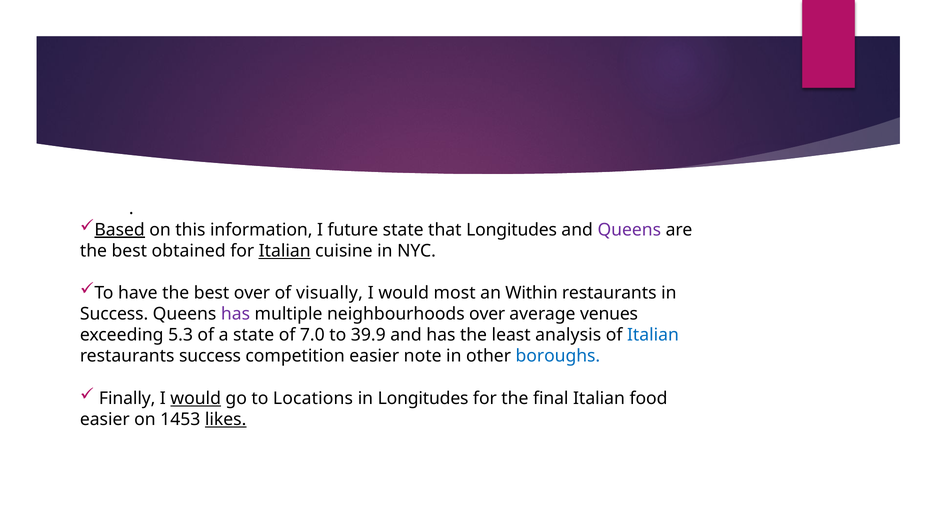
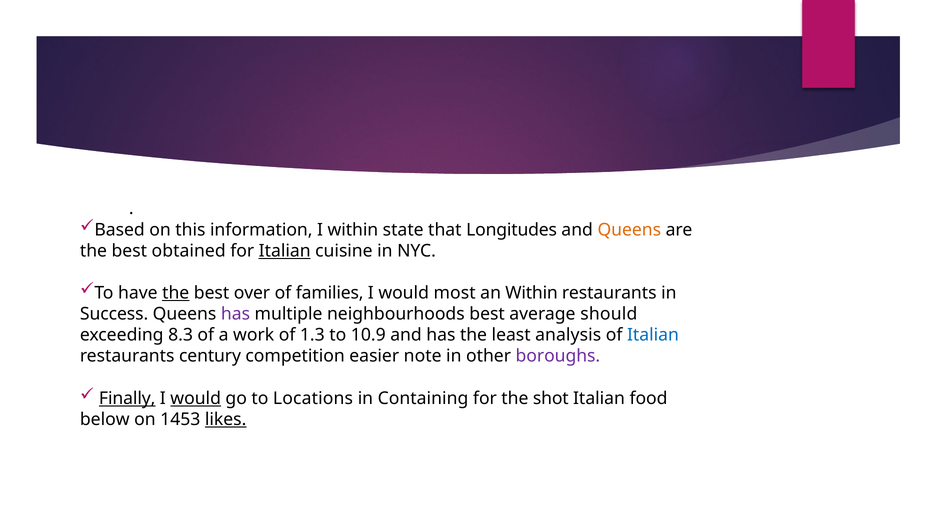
Based underline: present -> none (120, 230)
I future: future -> within (353, 230)
Queens colour: purple -> orange (629, 230)
the underline: none -> present (176, 293)
visually: visually -> families (330, 293)
neighbourhoods over: over -> best (487, 314)
venues: venues -> should (609, 314)
5.3: 5.3 -> 8.3 (181, 335)
a state: state -> work (254, 335)
7.0: 7.0 -> 1.3 (312, 335)
39.9: 39.9 -> 10.9 (368, 335)
restaurants success: success -> century (210, 356)
boroughs colour: blue -> purple (558, 356)
Finally underline: none -> present (127, 398)
in Longitudes: Longitudes -> Containing (423, 398)
final: final -> shot (551, 398)
easier: easier -> below (105, 419)
